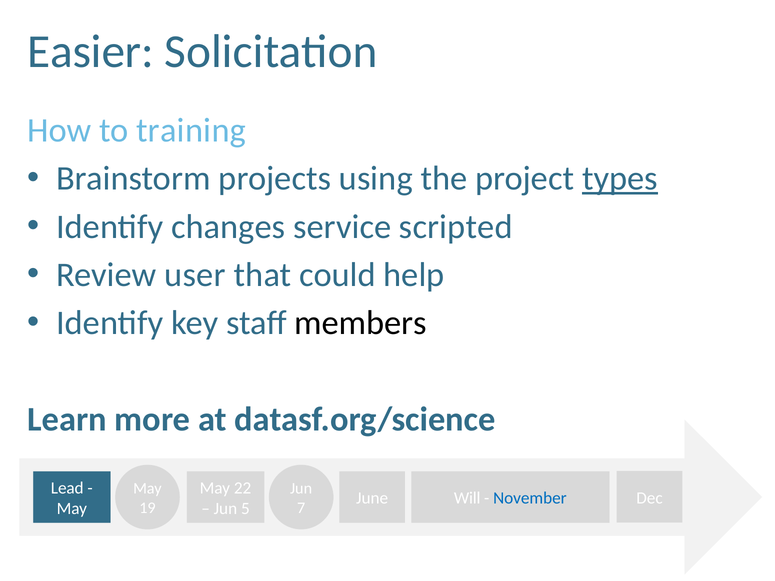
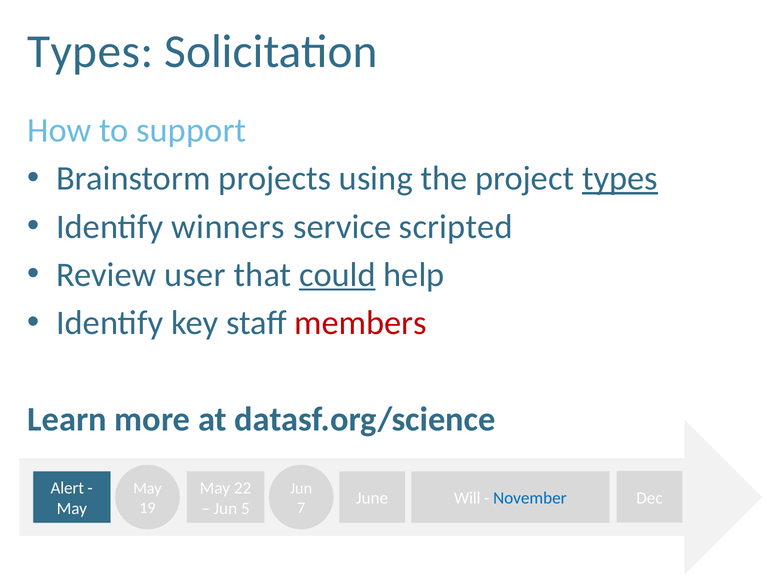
Easier: Easier -> Types (90, 52)
training: training -> support (191, 130)
changes: changes -> winners (228, 227)
could underline: none -> present (337, 275)
members colour: black -> red (361, 323)
Lead: Lead -> Alert (67, 488)
